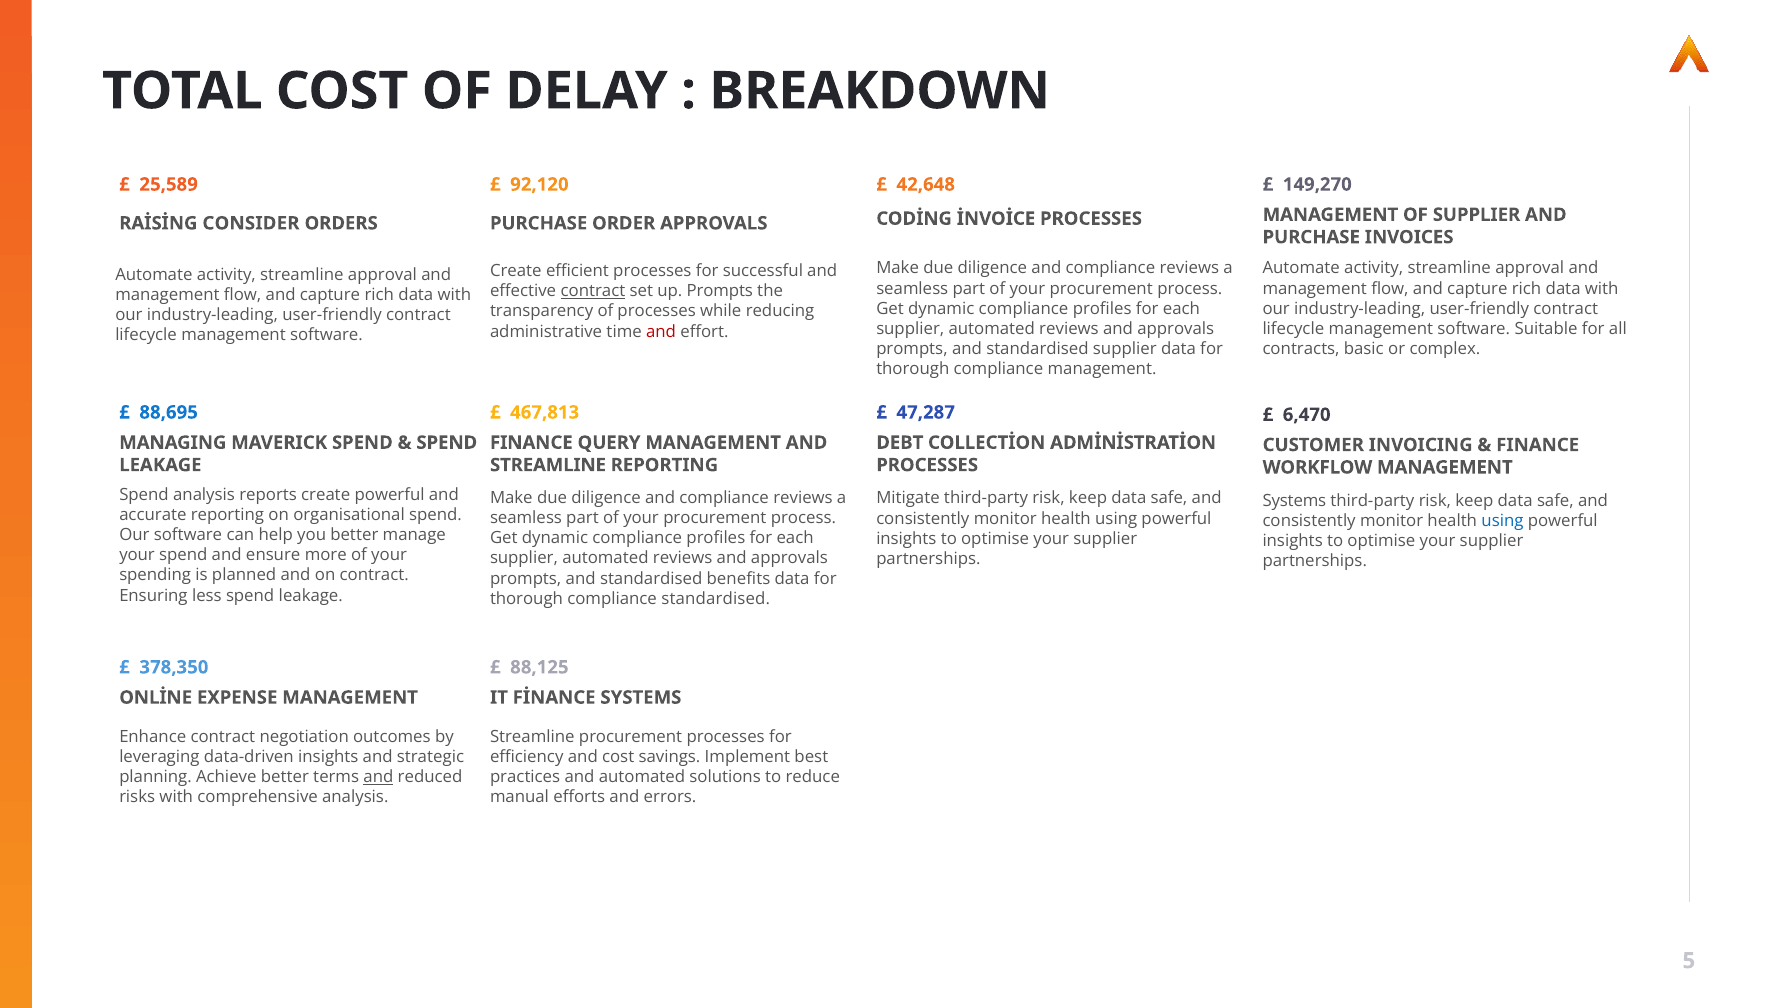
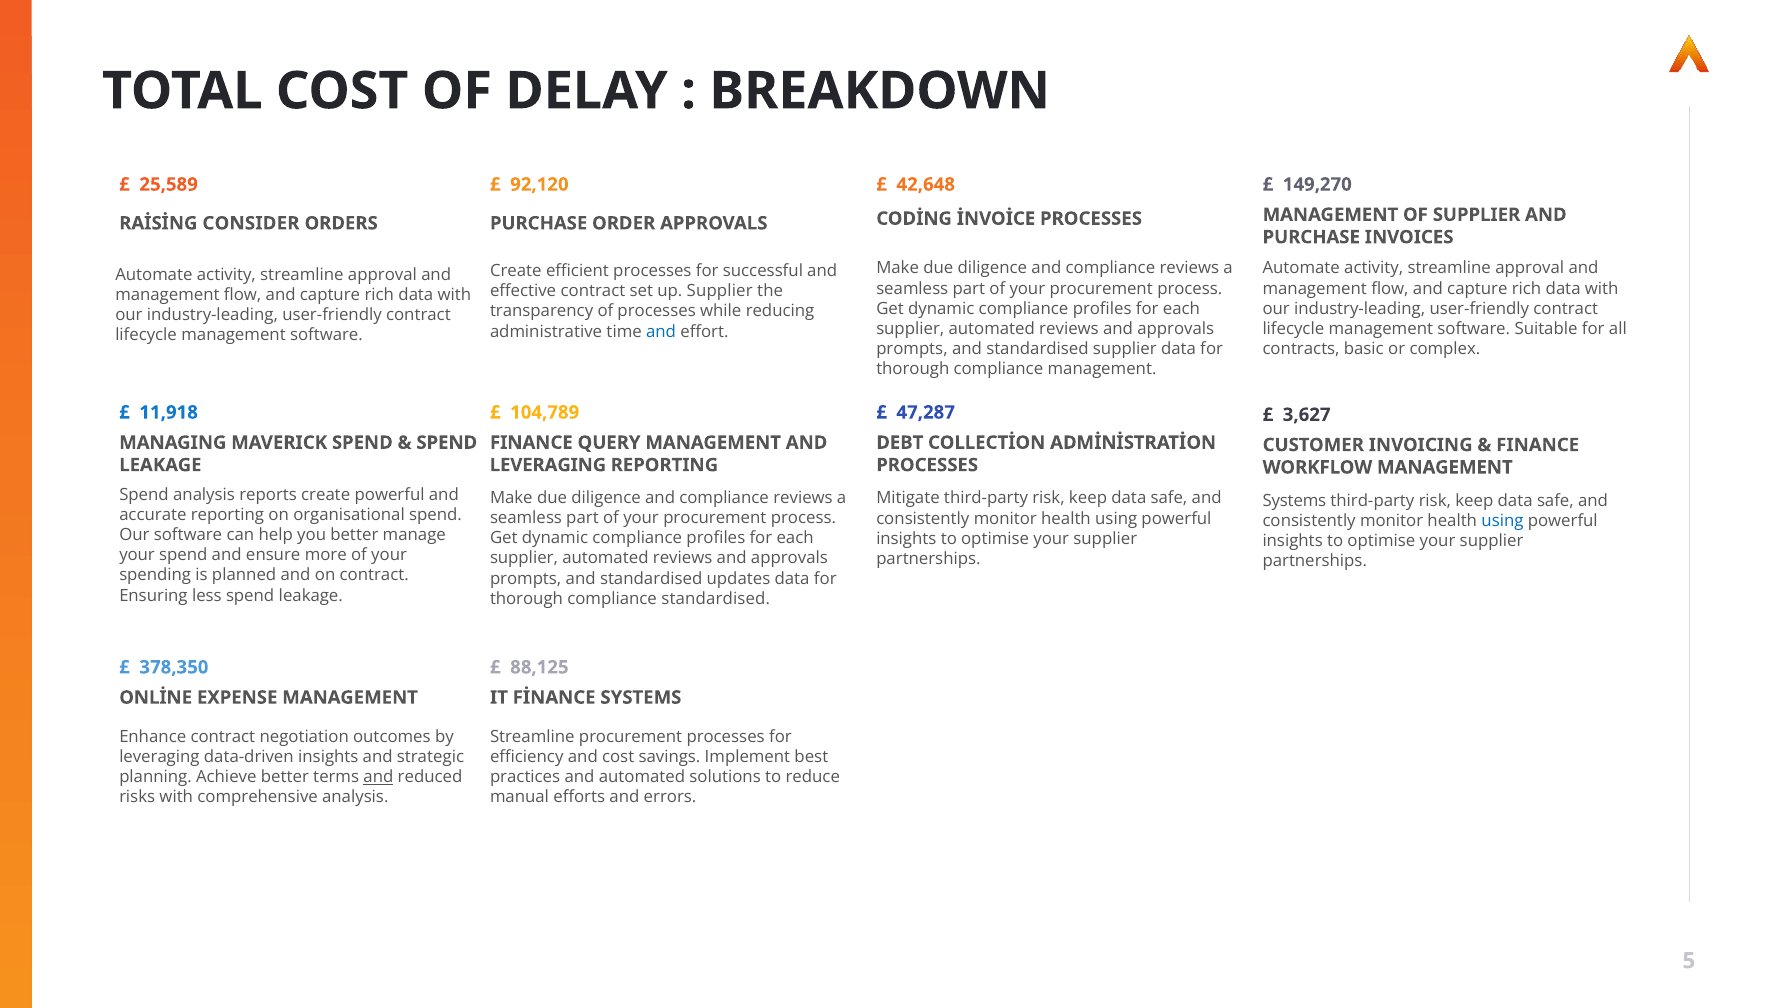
contract underline: present -> none (593, 291)
up Prompts: Prompts -> Supplier (720, 291)
and colour: red -> blue (661, 331)
88,695: 88,695 -> 11,918 (169, 412)
467,813: 467,813 -> 104,789 (545, 412)
6,470: 6,470 -> 3,627 (1307, 415)
STREAMLINE: STREAMLINE -> LEVERAGING (548, 465)
benefits: benefits -> updates (738, 578)
